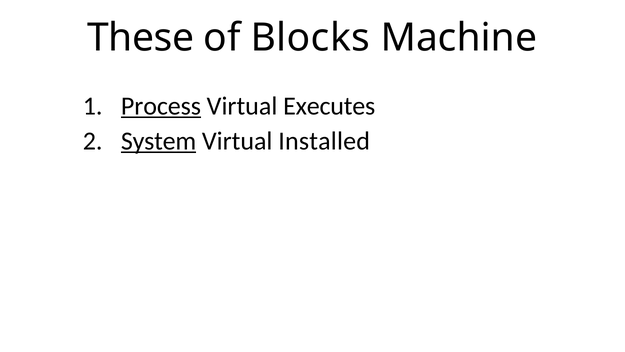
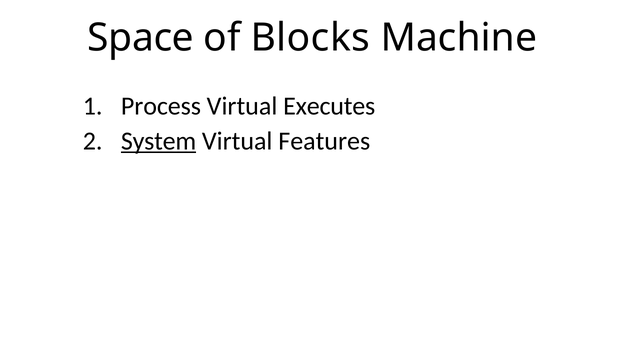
These: These -> Space (141, 38)
Process underline: present -> none (161, 106)
Installed: Installed -> Features (324, 141)
